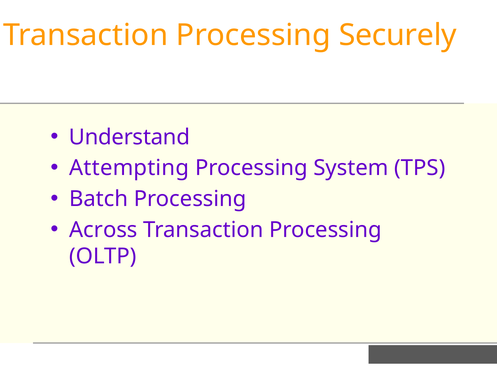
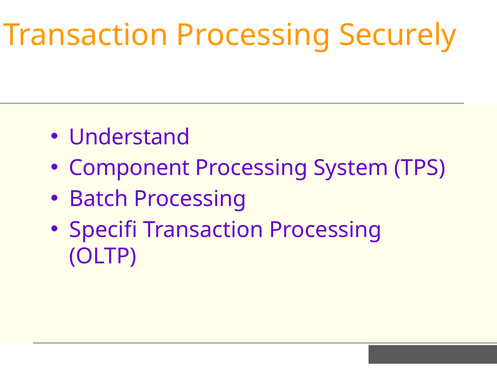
Attempting: Attempting -> Component (129, 168)
Across: Across -> Specifi (103, 230)
